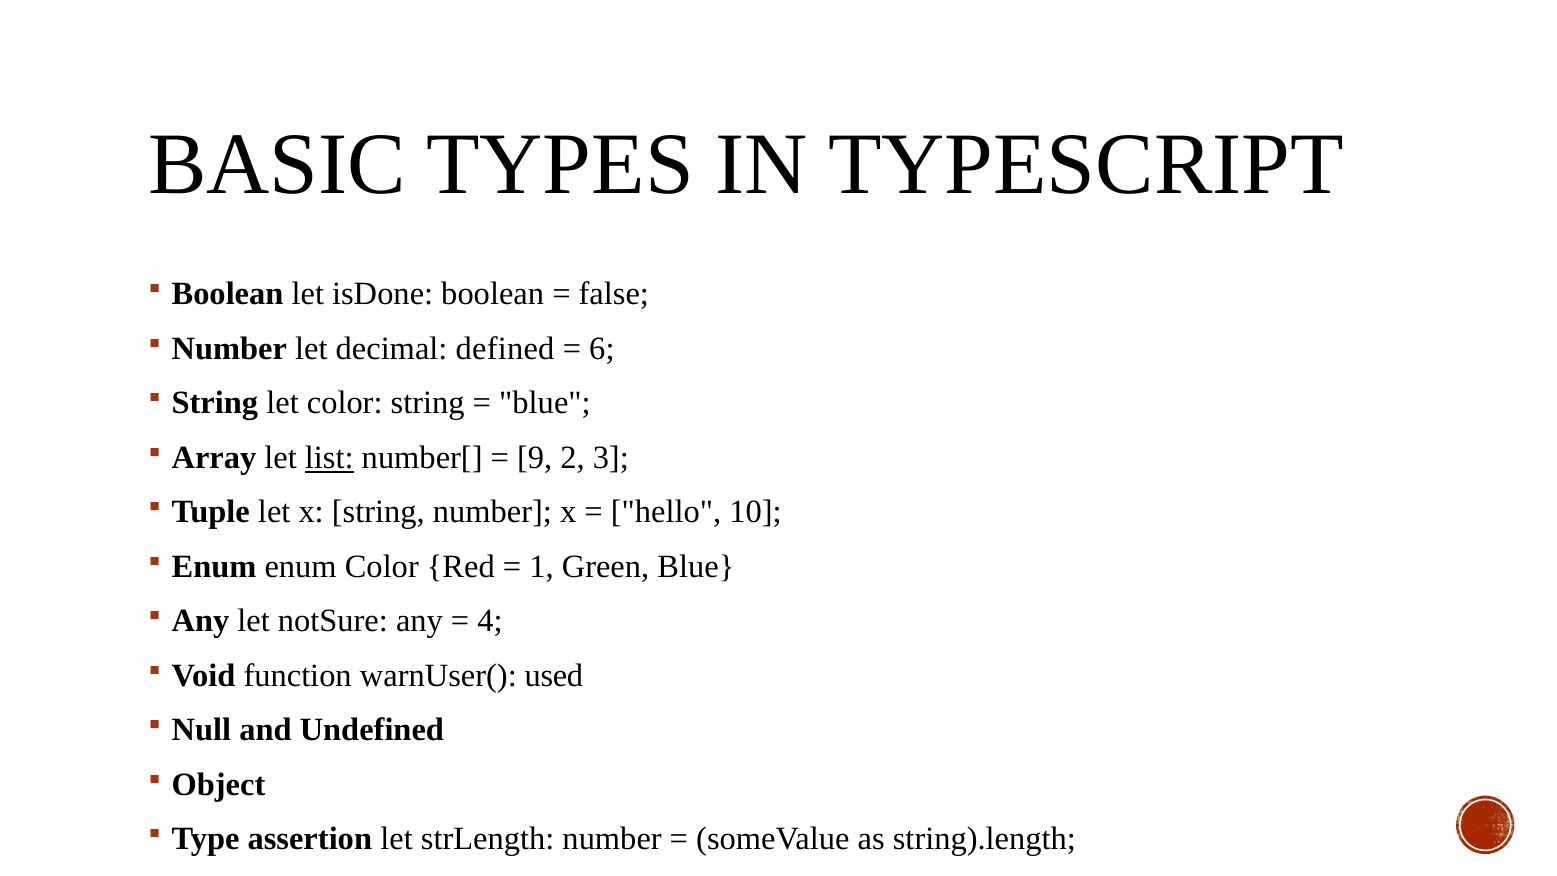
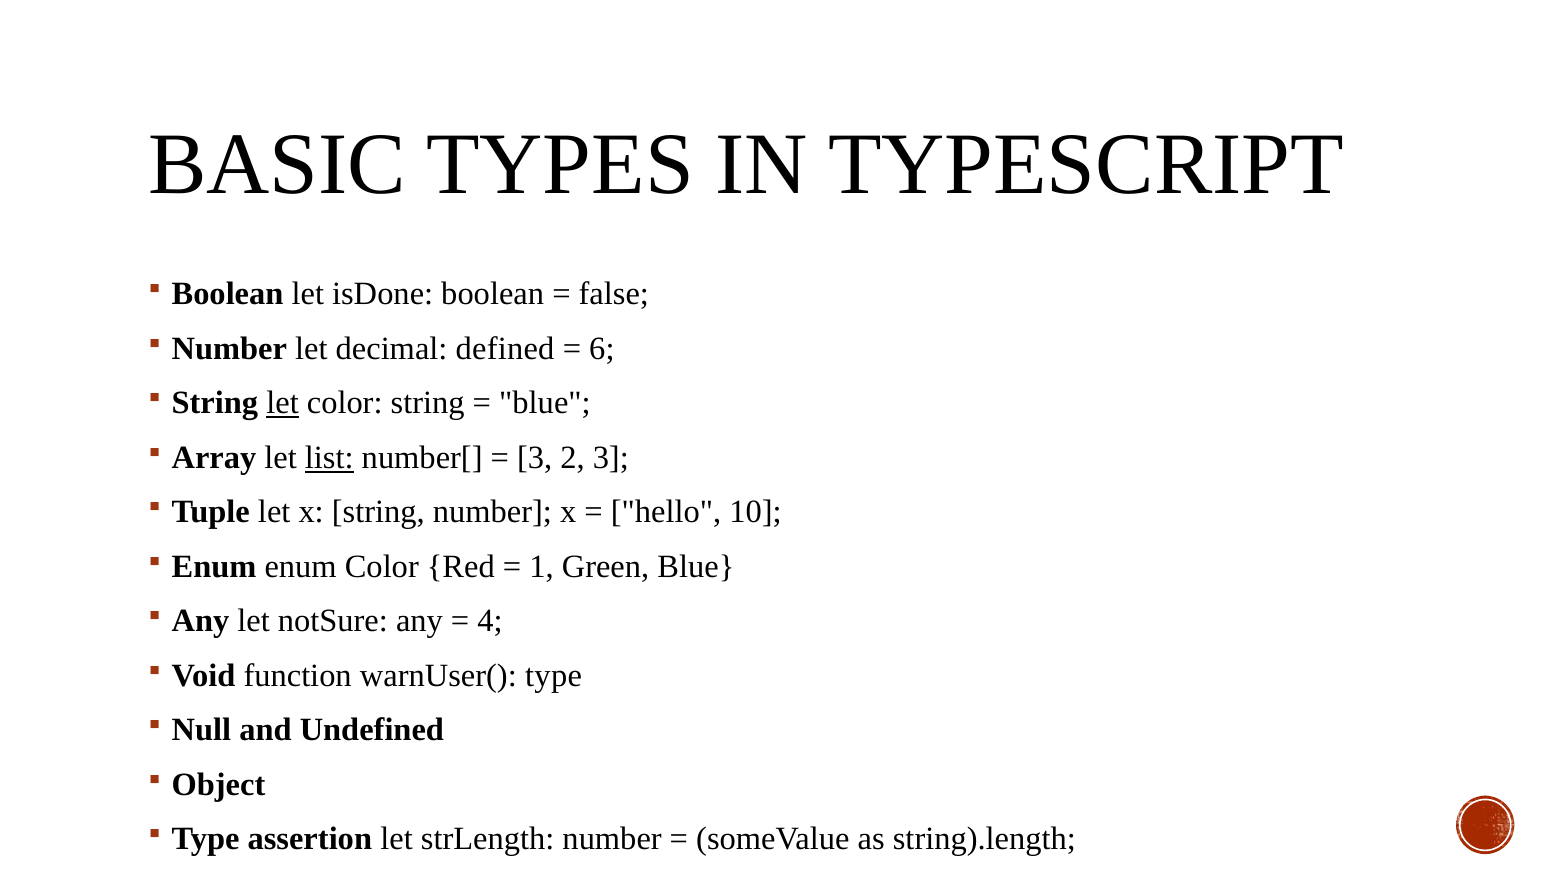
let underline: none -> present (283, 403)
9: 9 -> 3 (535, 458)
warnUser( used: used -> type (554, 675)
